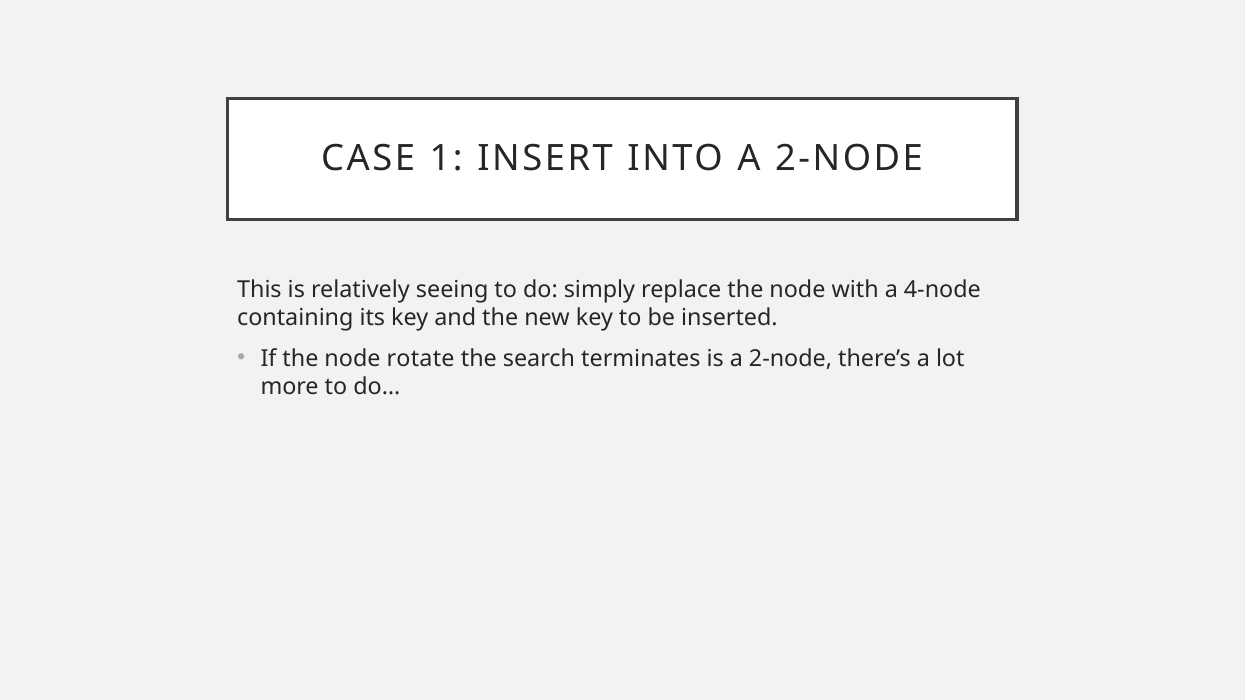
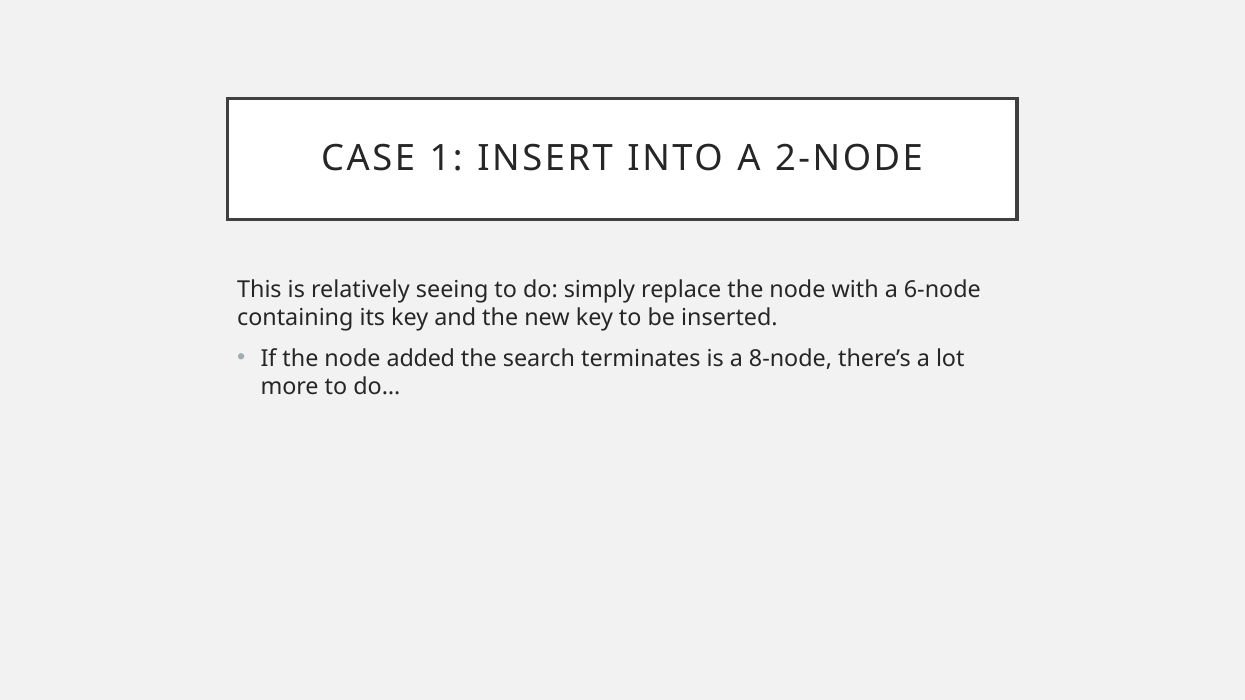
4-node: 4-node -> 6-node (942, 290)
rotate: rotate -> added (421, 359)
is a 2-node: 2-node -> 8-node (791, 359)
